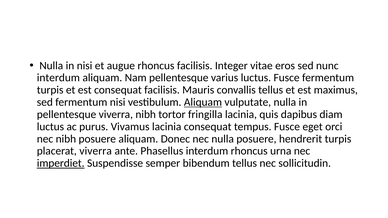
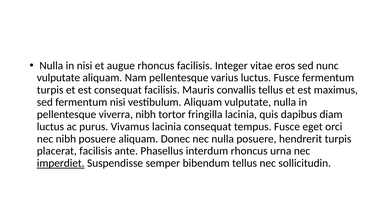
interdum: interdum -> vulputate (58, 78)
Aliquam underline: present -> none (203, 102)
placerat viverra: viverra -> facilisis (96, 151)
